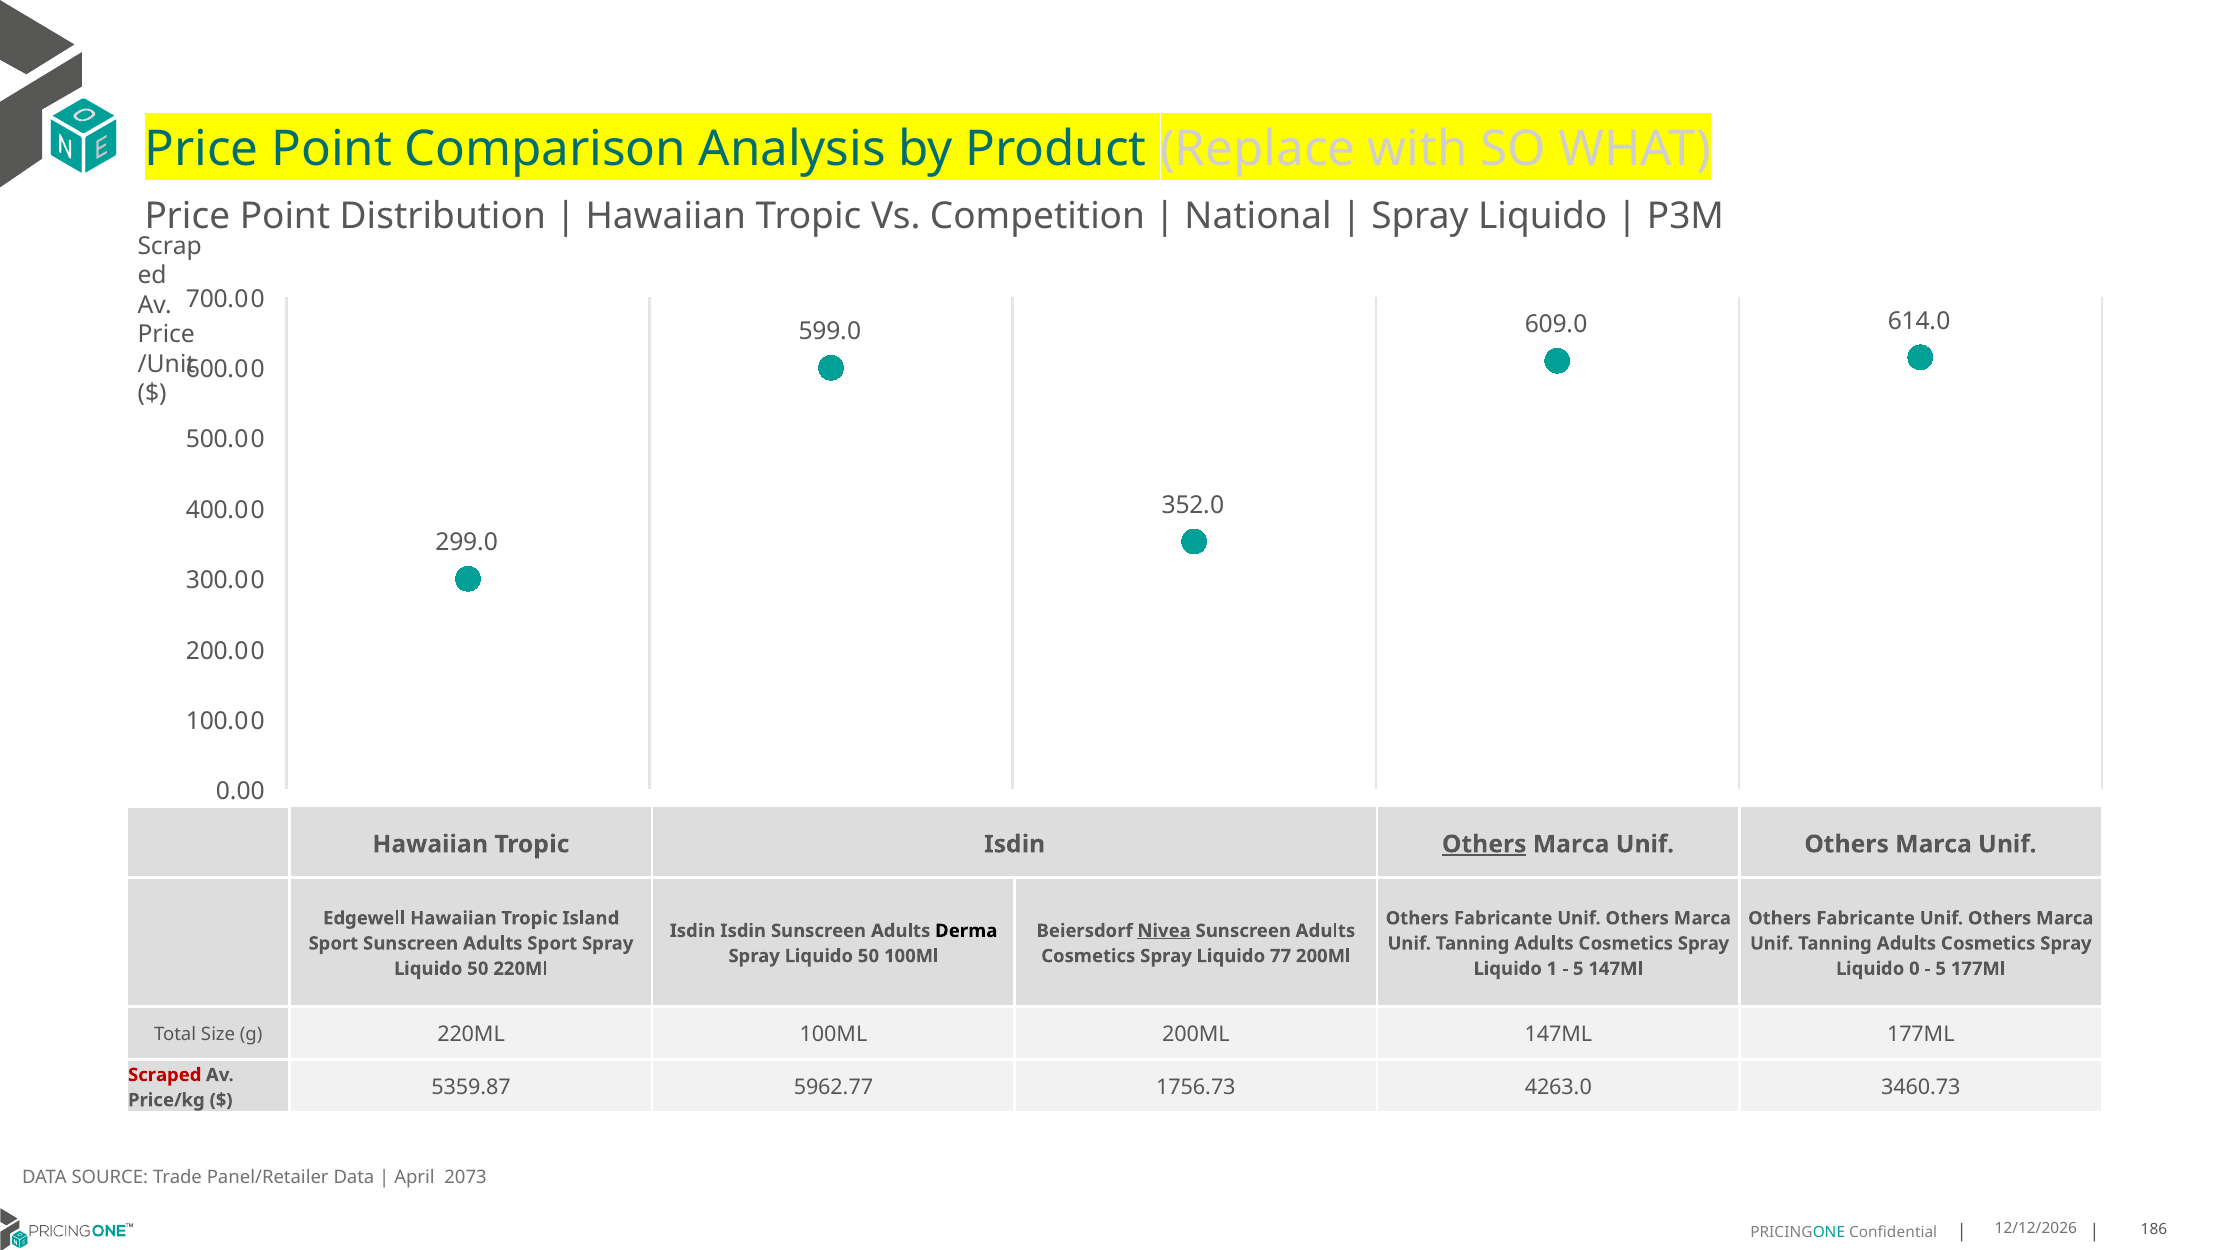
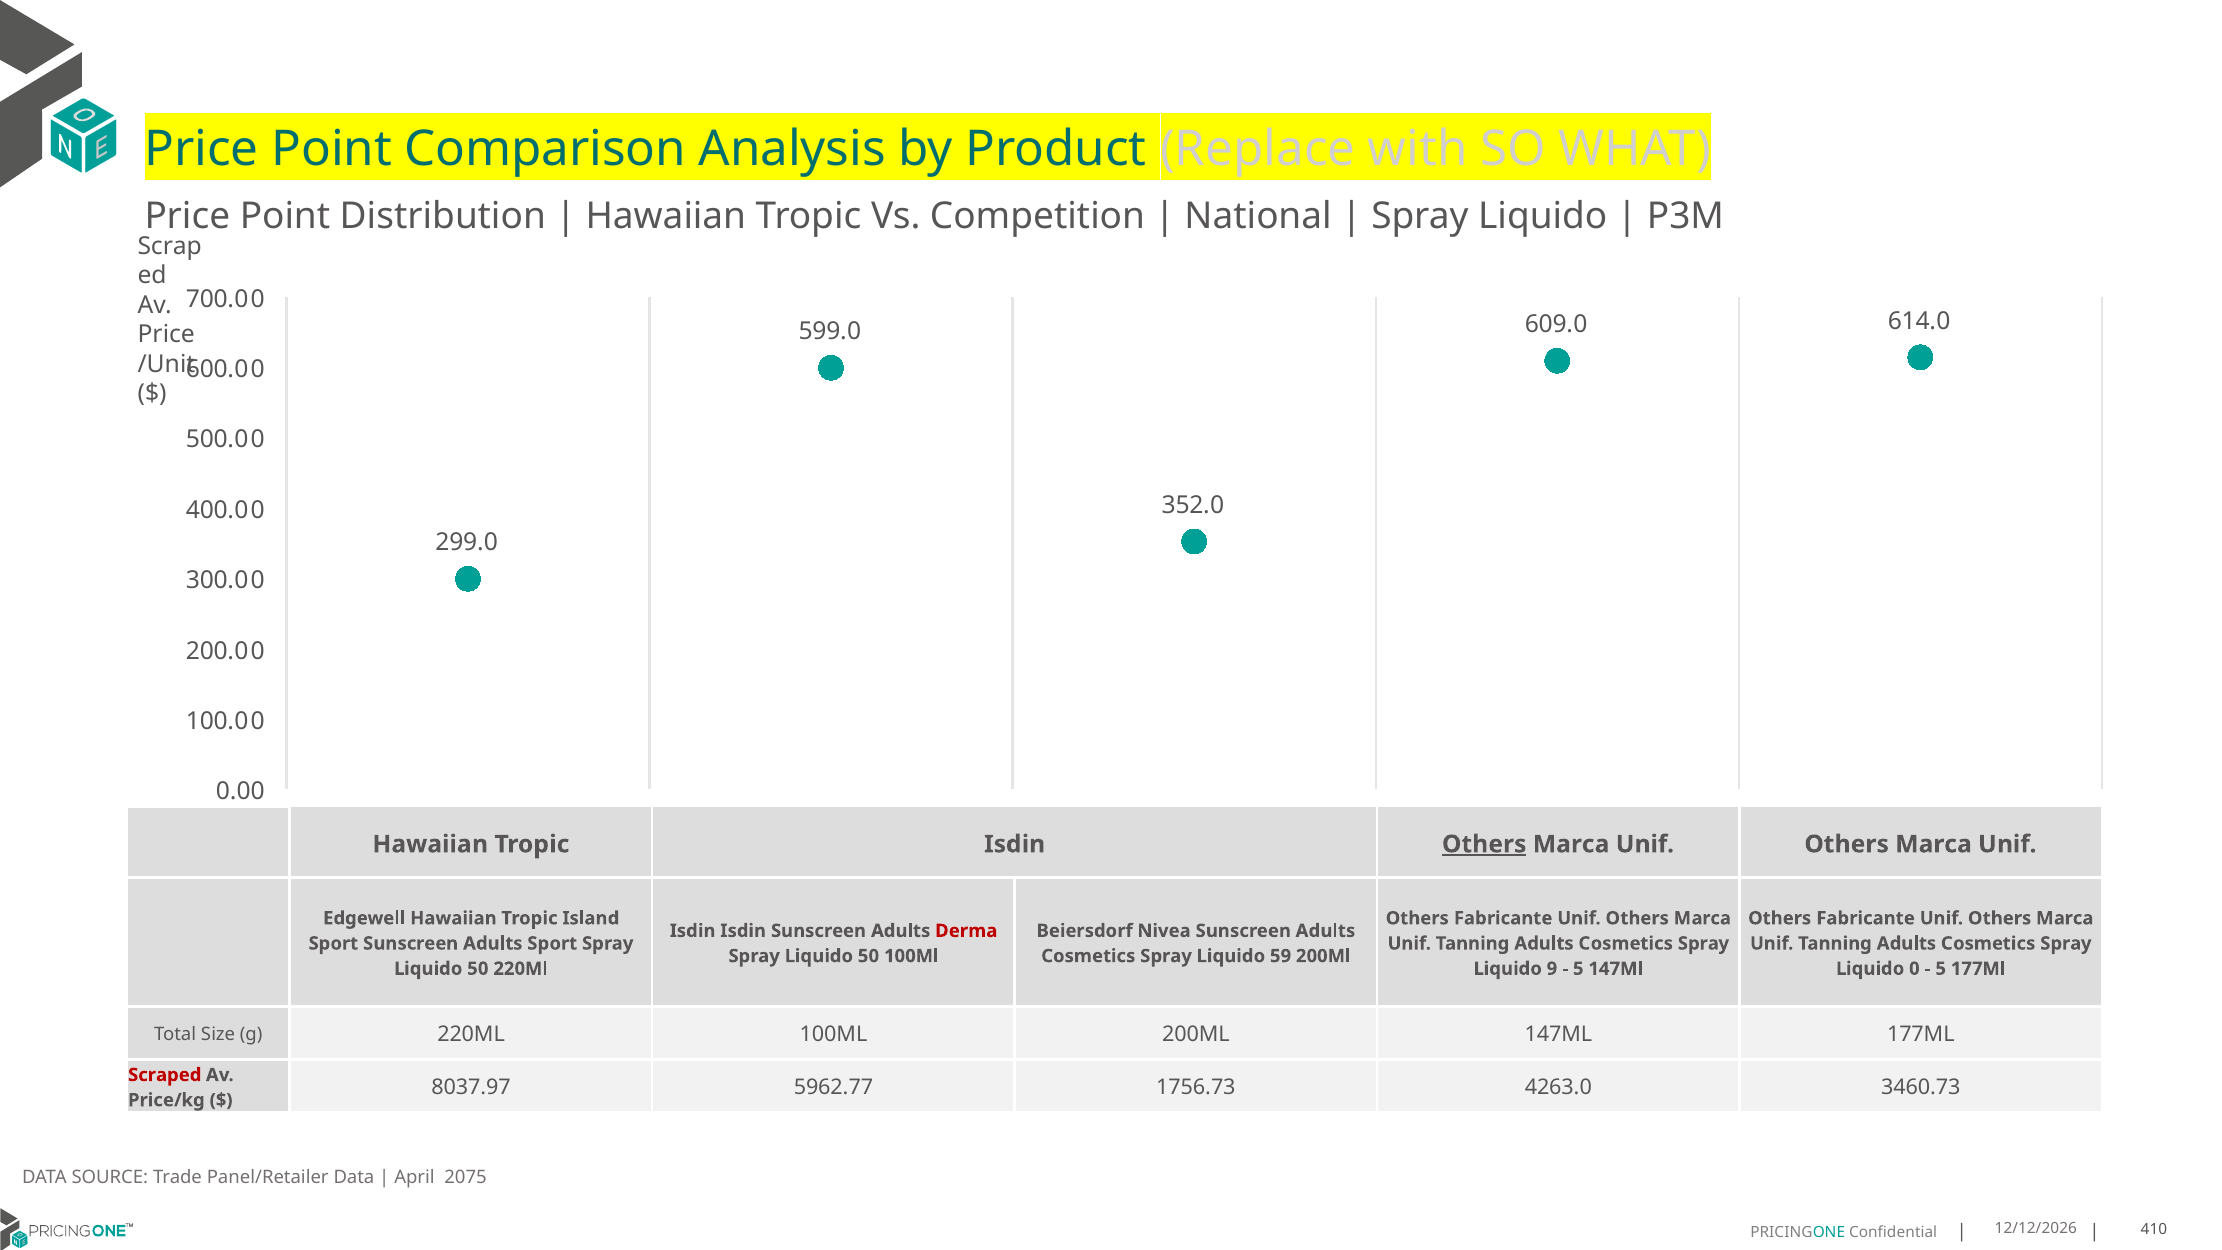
Derma colour: black -> red (966, 931)
Nivea underline: present -> none (1164, 931)
77: 77 -> 59 (1281, 956)
1: 1 -> 9 (1552, 969)
5359.87: 5359.87 -> 8037.97 (471, 1088)
2073: 2073 -> 2075 (466, 1177)
186: 186 -> 410 (2154, 1229)
